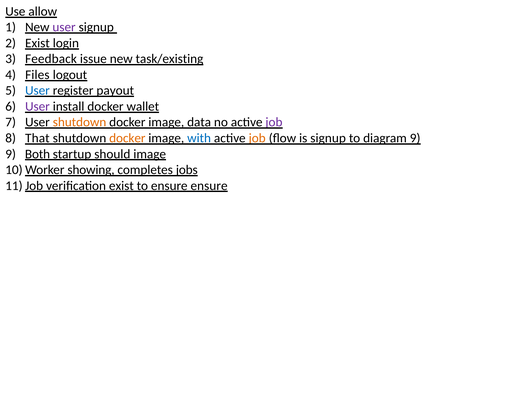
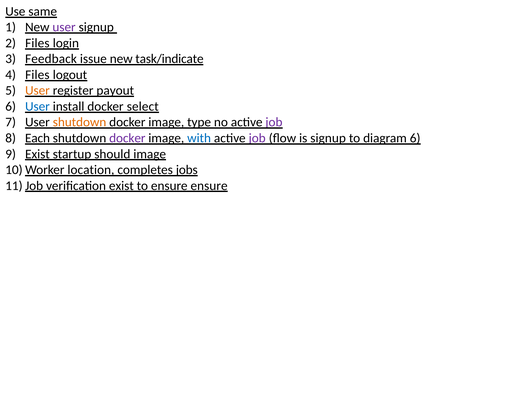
allow: allow -> same (43, 11)
Exist: Exist -> Files (37, 43)
task/existing: task/existing -> task/indicate (169, 59)
User colour: blue -> orange (37, 91)
User colour: purple -> blue (37, 106)
wallet: wallet -> select (143, 106)
data: data -> type (199, 122)
That: That -> Each (38, 138)
docker colour: orange -> purple (127, 138)
job colour: orange -> purple (257, 138)
diagram 9: 9 -> 6 (415, 138)
Both: Both -> Exist (37, 154)
showing: showing -> location (91, 170)
